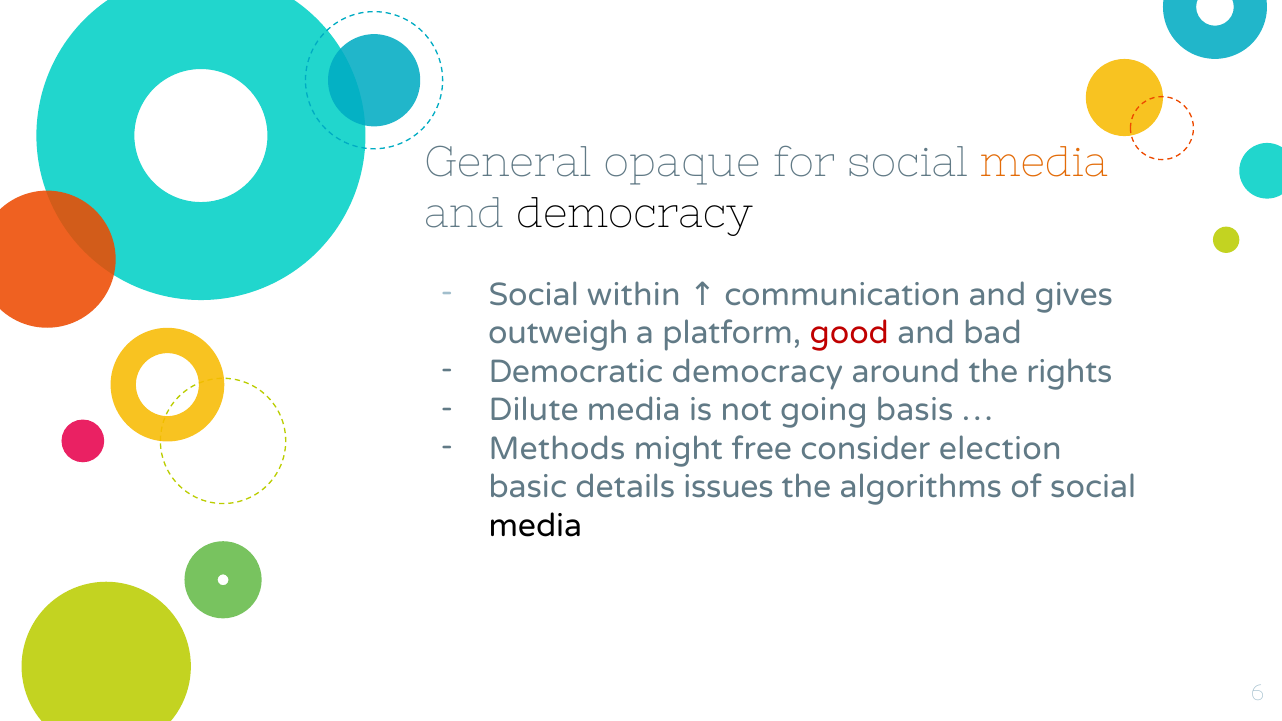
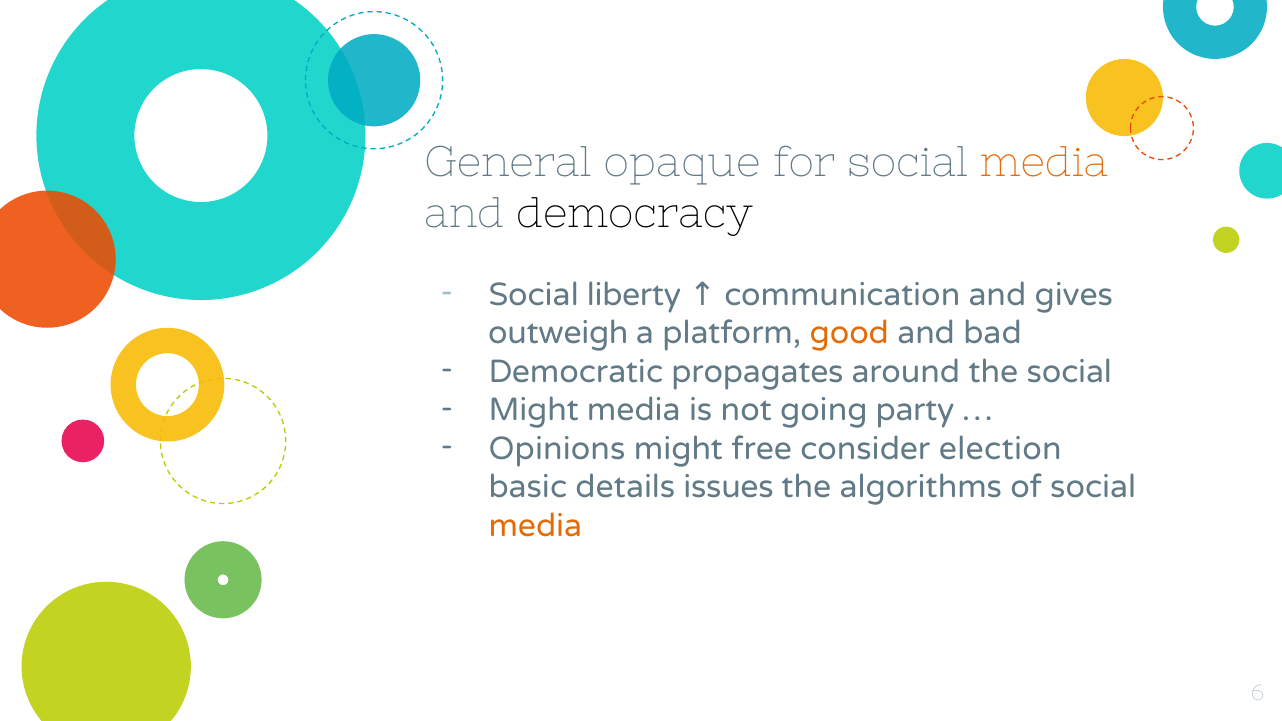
within: within -> liberty (634, 295)
good colour: red -> orange (849, 333)
Democratic democracy: democracy -> propagates (758, 372)
the rights: rights -> social (1069, 372)
Dilute: Dilute -> Might (534, 410)
basis: basis -> party (915, 410)
Methods: Methods -> Opinions (557, 449)
media colour: black -> orange (535, 526)
